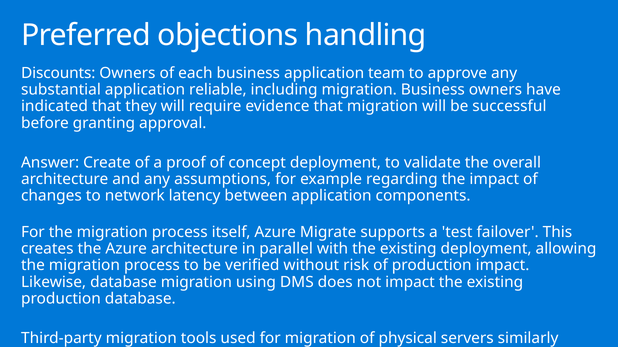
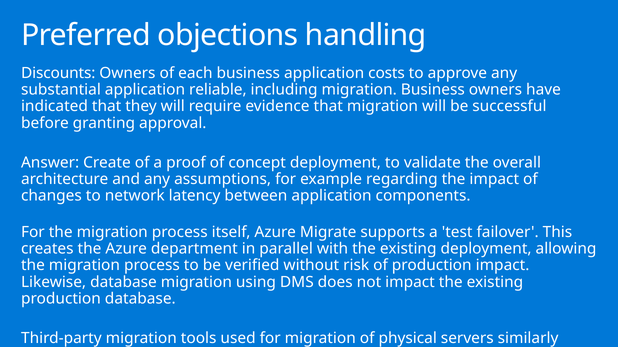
team: team -> costs (387, 73)
Azure architecture: architecture -> department (194, 249)
